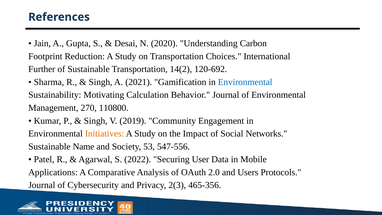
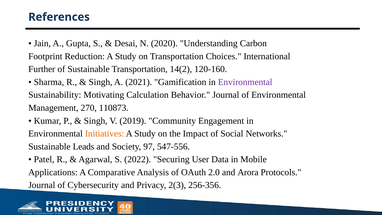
120-692: 120-692 -> 120-160 (211, 69)
Environmental colour: blue -> purple (245, 82)
110800: 110800 -> 110873 (114, 108)
Name: Name -> Leads (84, 146)
53: 53 -> 97 (149, 146)
Users: Users -> Arora (248, 172)
465-356: 465-356 -> 256-356 (205, 185)
